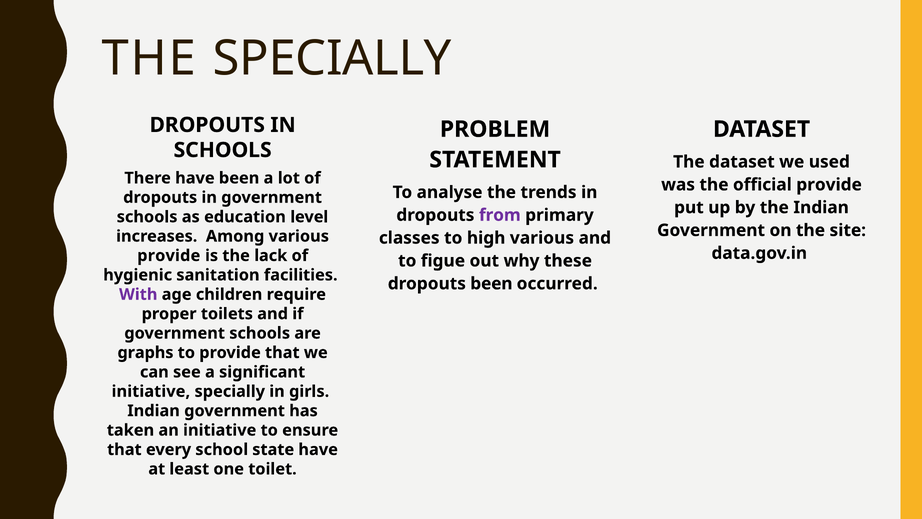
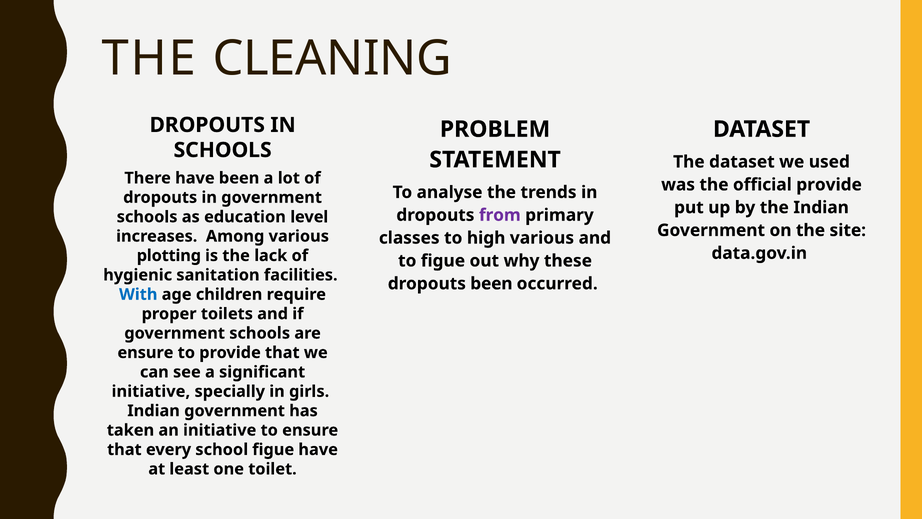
THE SPECIALLY: SPECIALLY -> CLEANING (332, 59)
provide: provide -> plotting (169, 255)
With colour: purple -> blue (138, 294)
graphs: graphs -> ensure (145, 352)
school state: state -> figue (273, 449)
